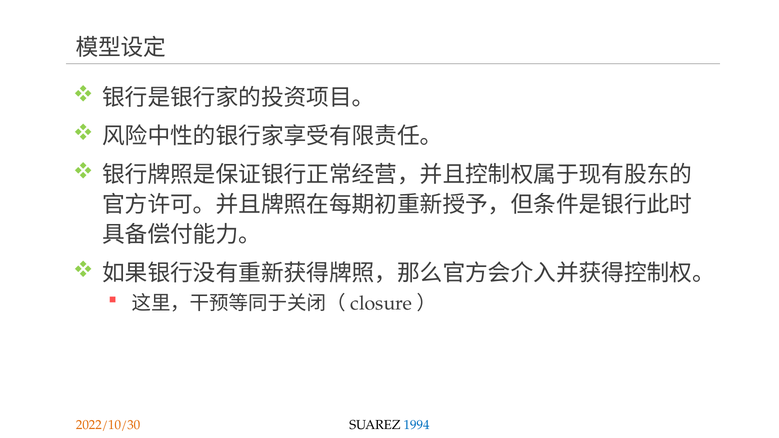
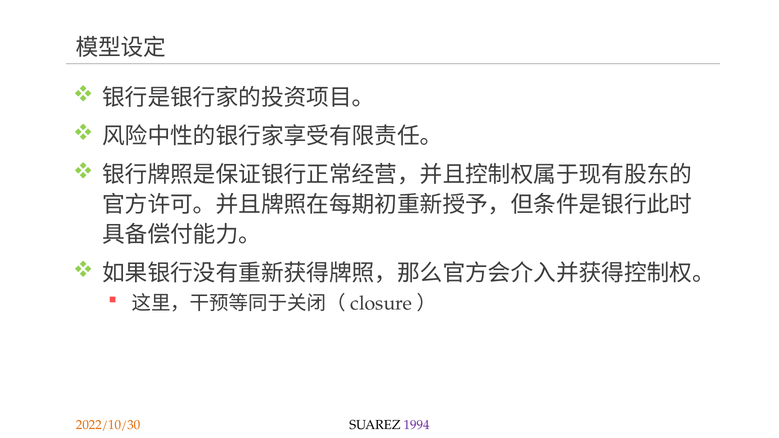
1994 colour: blue -> purple (417, 425)
